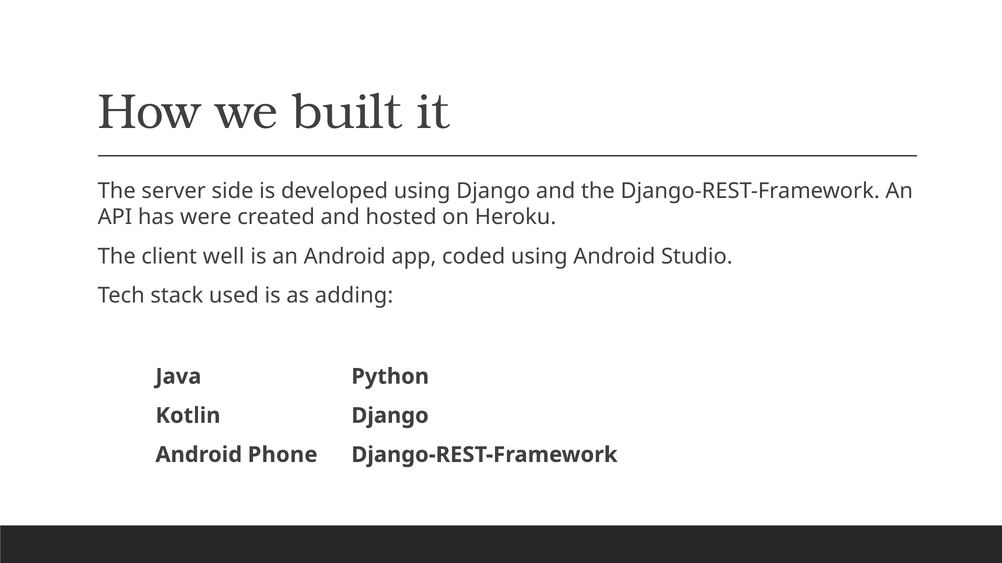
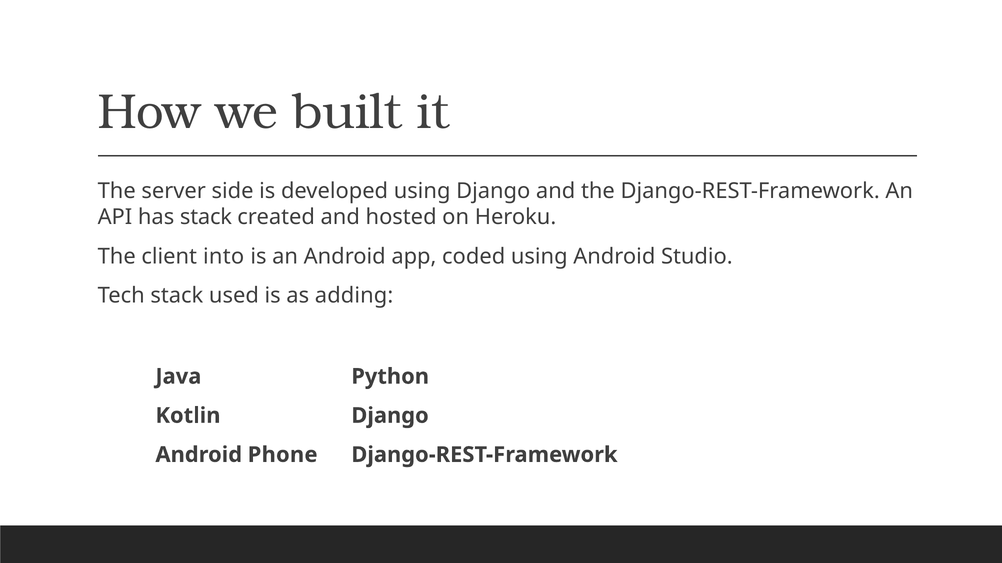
has were: were -> stack (206, 217)
well: well -> into (224, 257)
